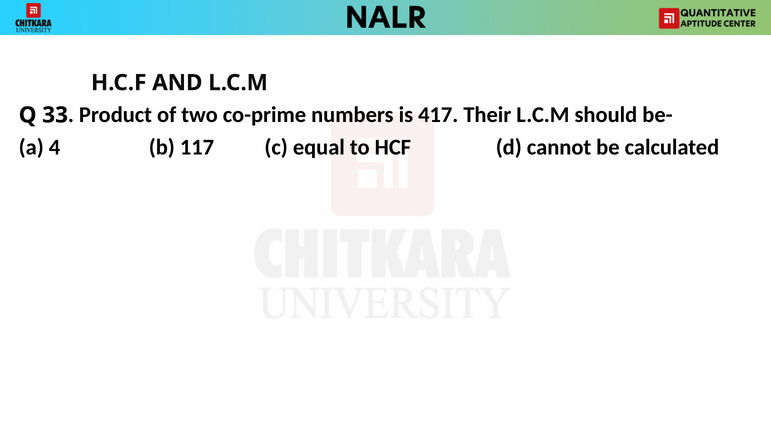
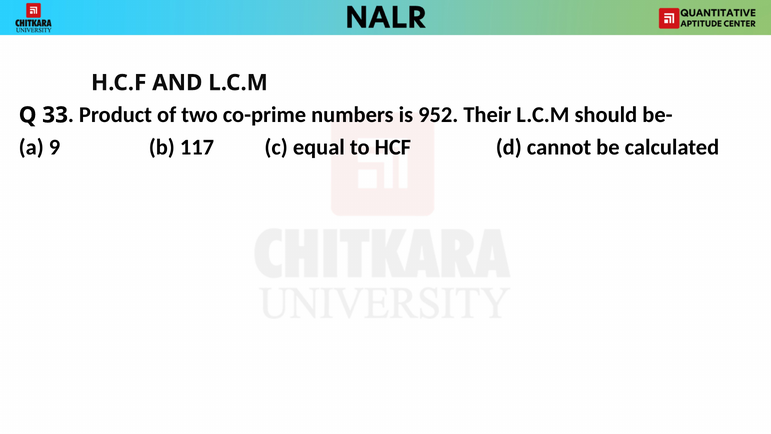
417: 417 -> 952 (438, 115)
4: 4 -> 9 (54, 147)
